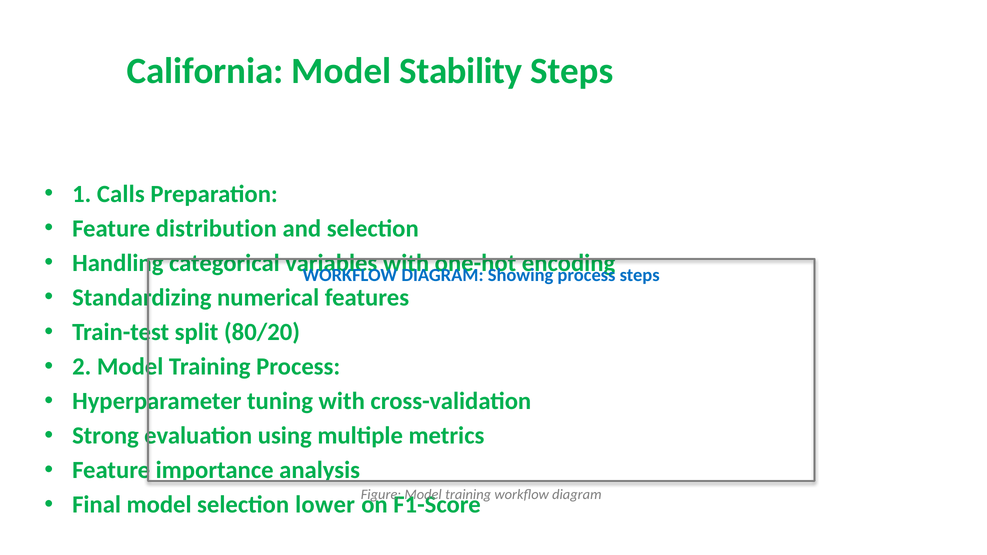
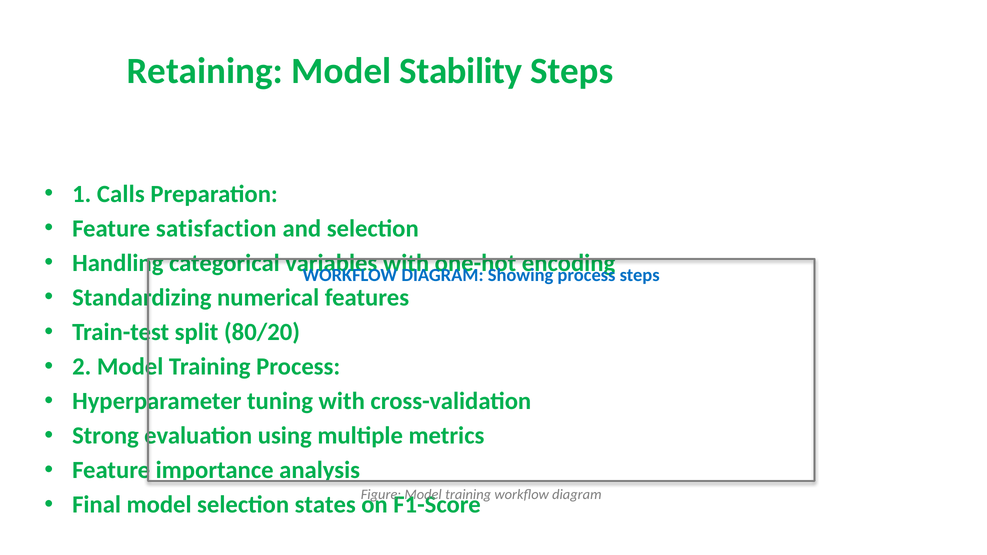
California: California -> Retaining (205, 71)
distribution: distribution -> satisfaction (216, 229)
lower: lower -> states (325, 505)
